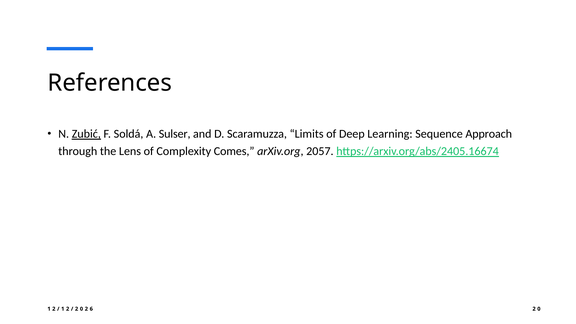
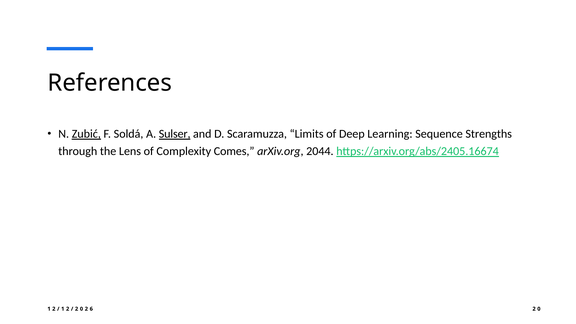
Sulser underline: none -> present (175, 134)
Approach: Approach -> Strengths (489, 134)
2057: 2057 -> 2044 (320, 151)
